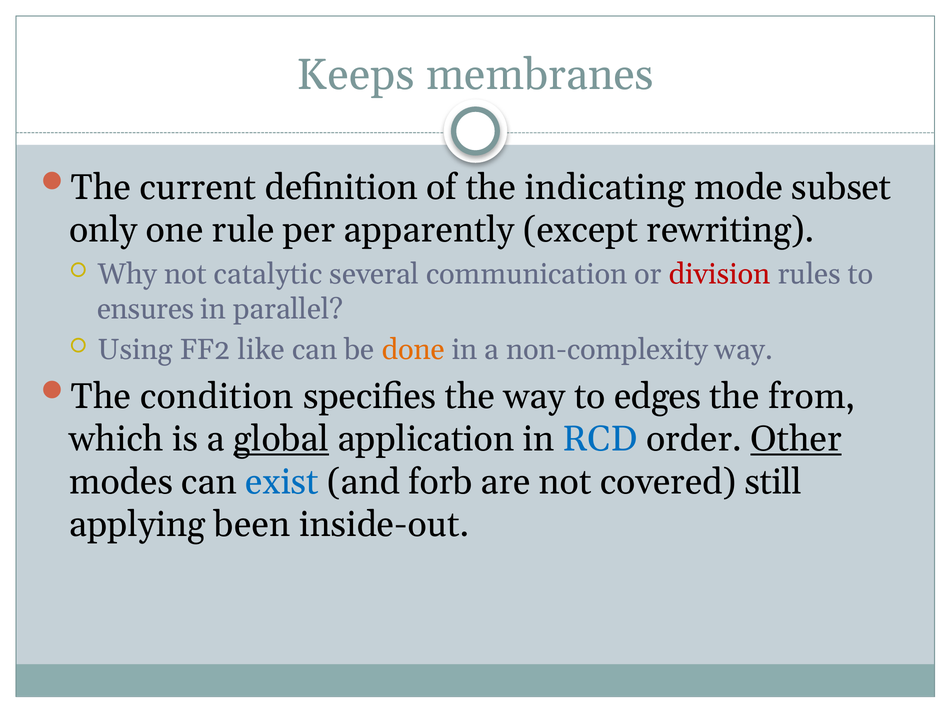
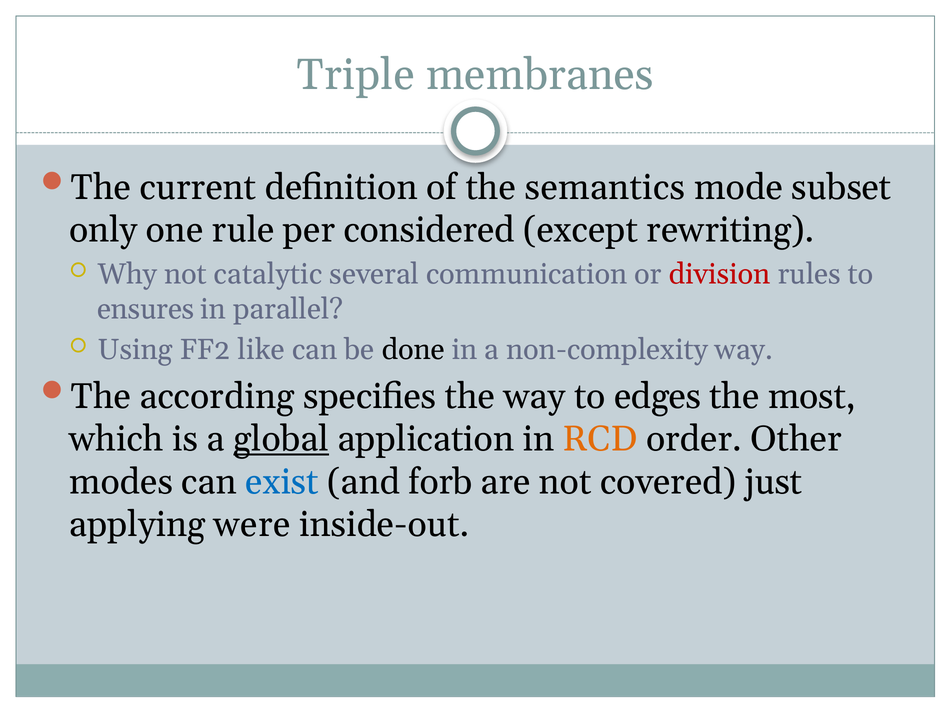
Keeps: Keeps -> Triple (356, 75)
indicating: indicating -> semantics (605, 187)
apparently: apparently -> considered (429, 230)
done colour: orange -> black (413, 350)
condition: condition -> according (217, 396)
from: from -> most (812, 396)
RCD colour: blue -> orange (600, 439)
Other underline: present -> none (796, 439)
still: still -> just (773, 482)
been: been -> were (252, 525)
